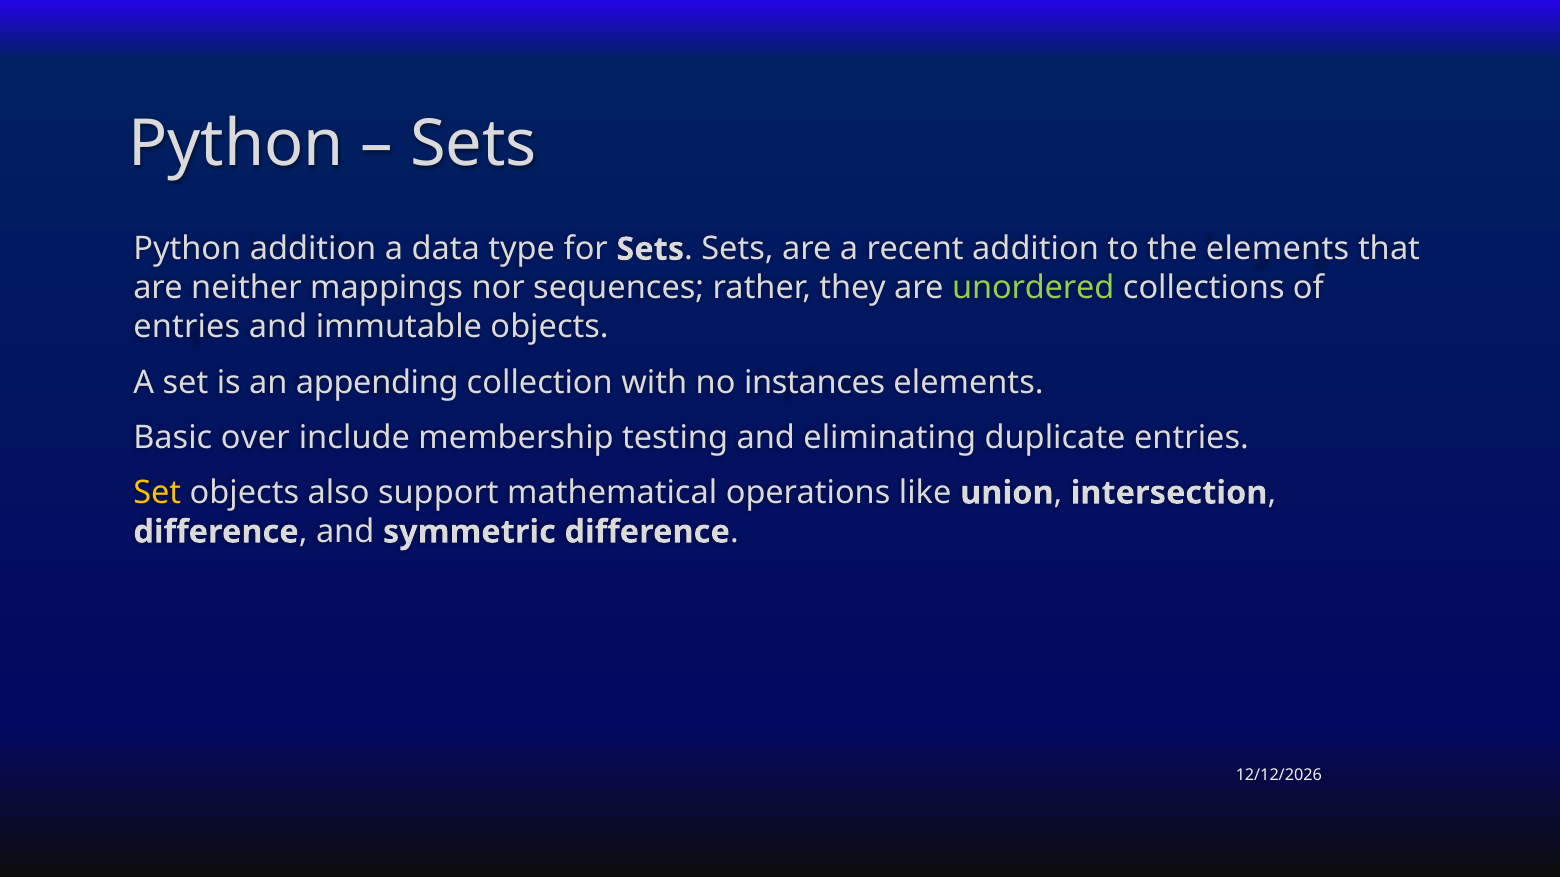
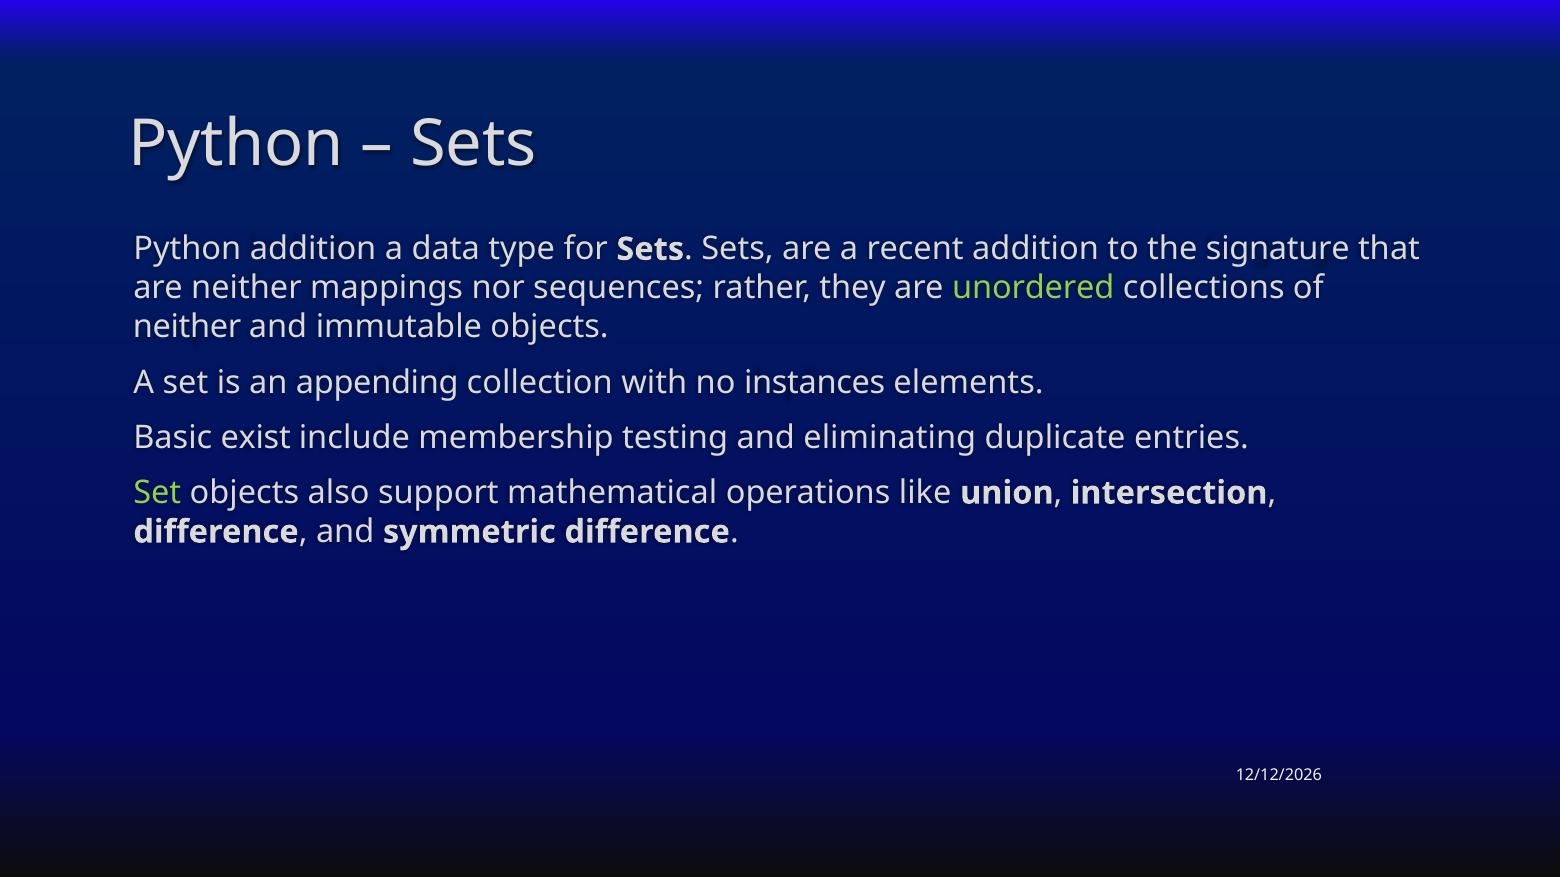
the elements: elements -> signature (1278, 249)
entries: entries -> neither (187, 327)
over: over -> exist (256, 438)
Set colour: yellow -> light green (157, 493)
